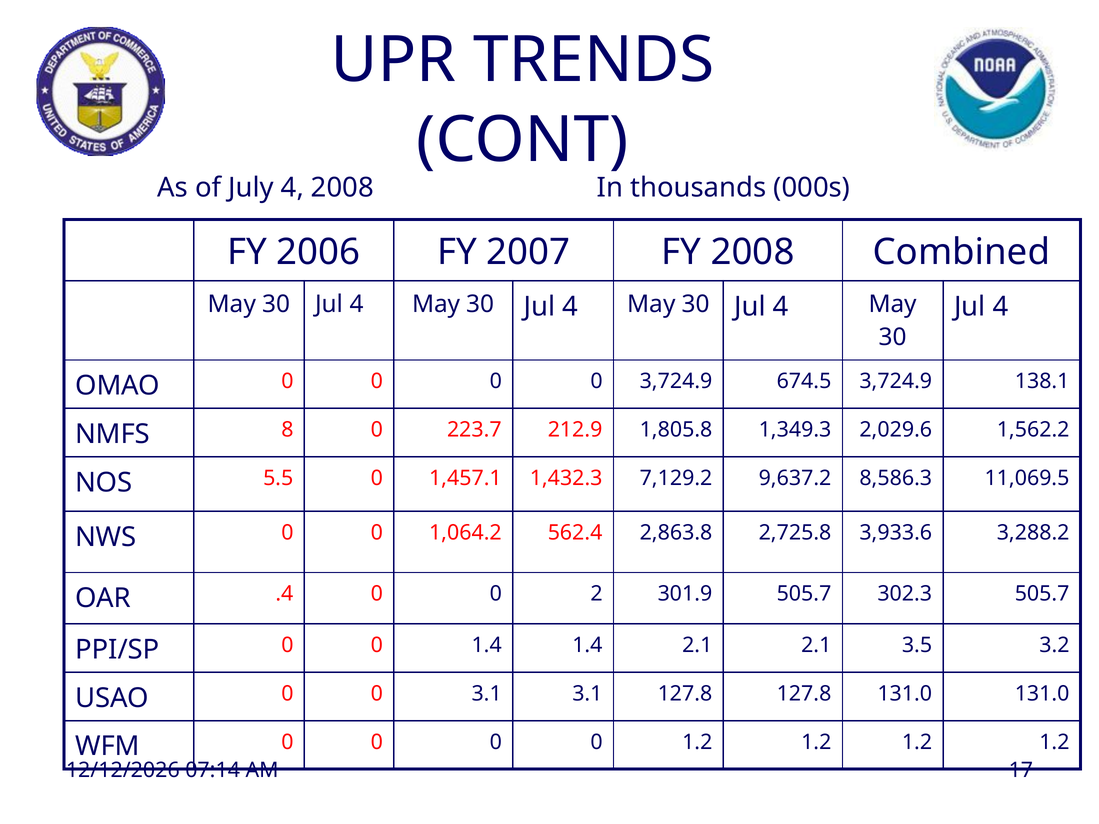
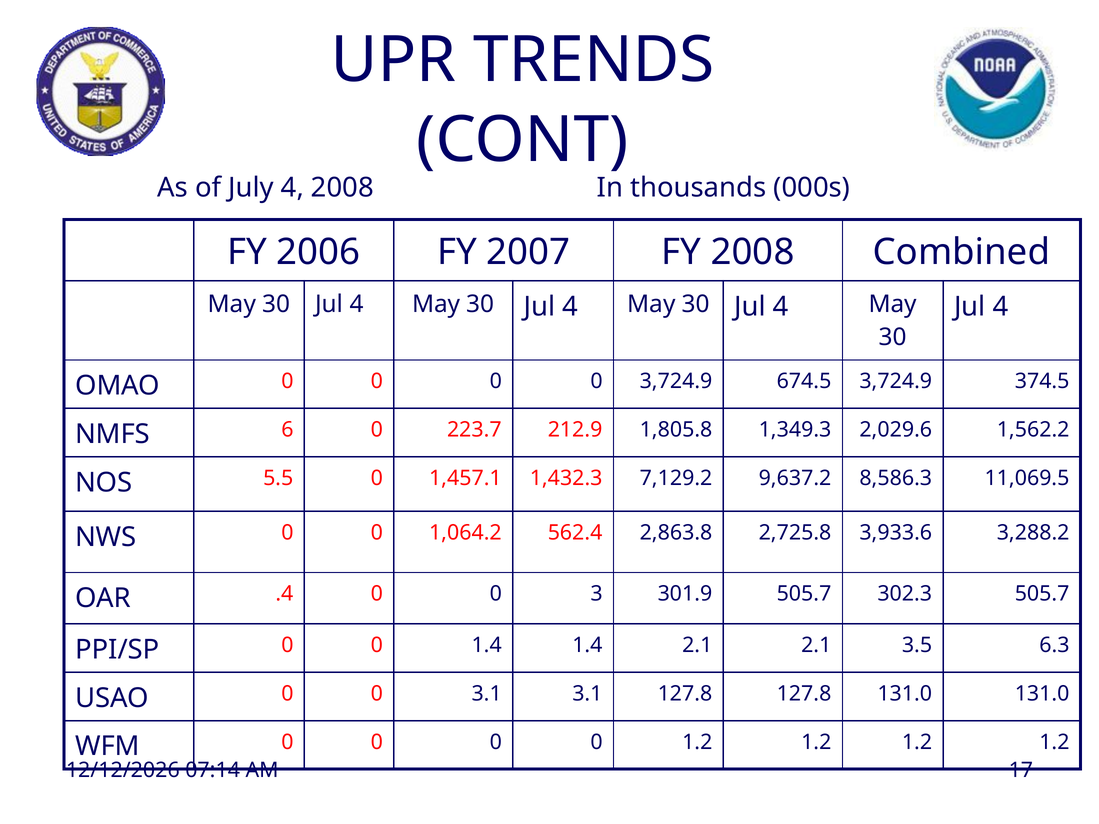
138.1: 138.1 -> 374.5 (1042, 381)
8: 8 -> 6 (287, 430)
2: 2 -> 3 (597, 594)
3.2: 3.2 -> 6.3 (1054, 645)
